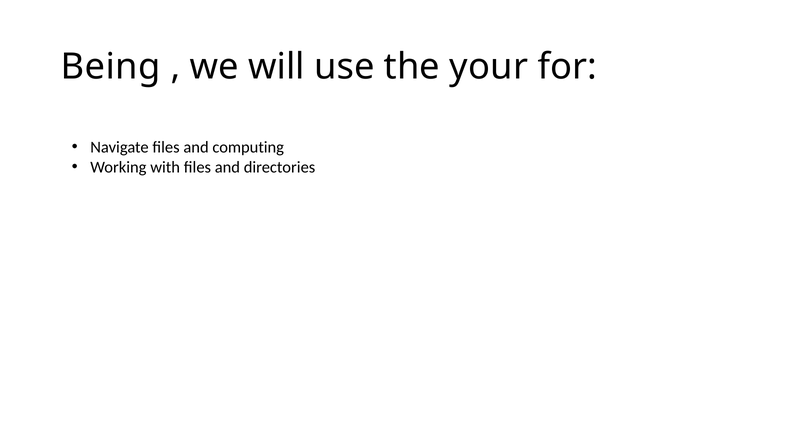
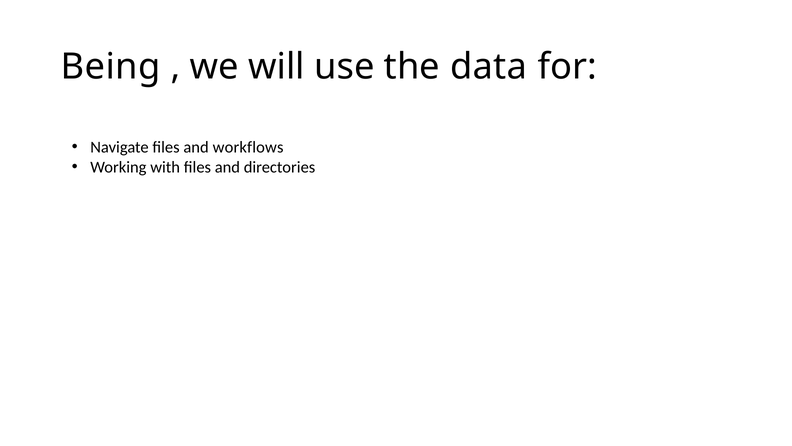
your: your -> data (489, 67)
computing: computing -> workflows (248, 147)
